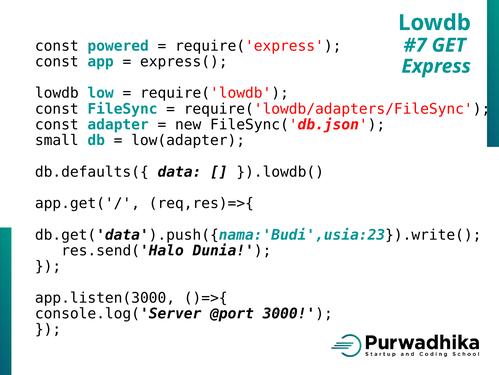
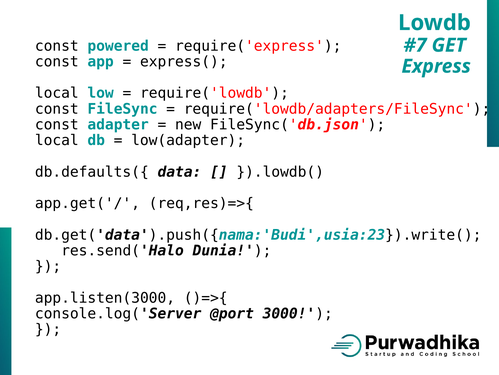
lowdb: lowdb -> local (57, 93)
small: small -> local (57, 140)
